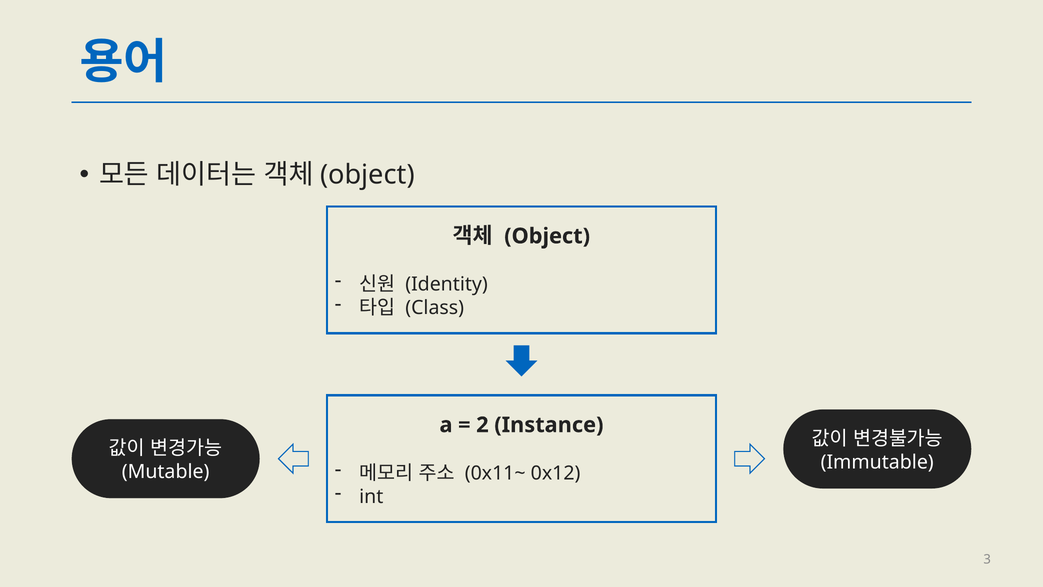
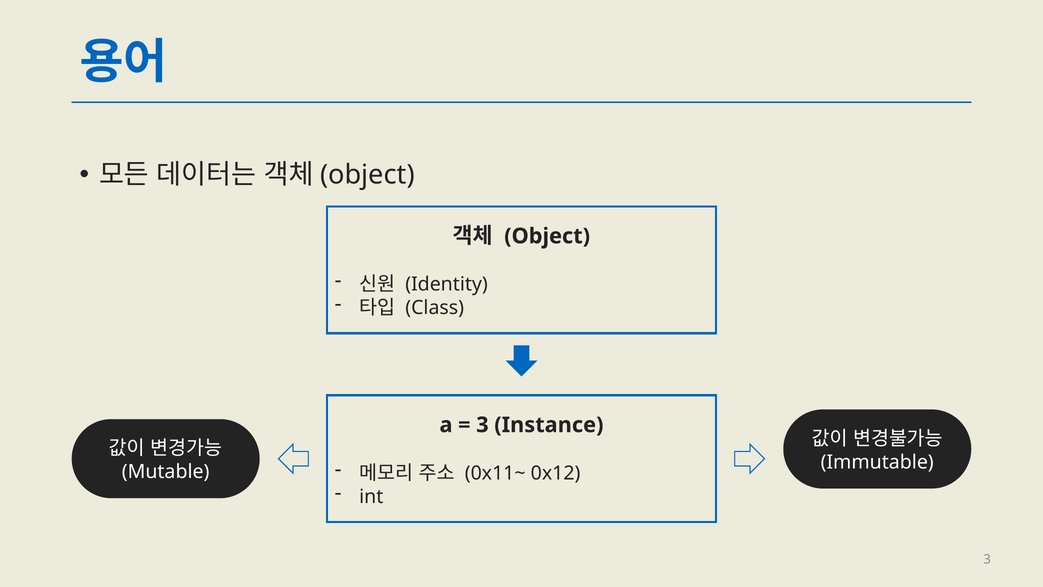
2: 2 -> 3 (482, 425)
